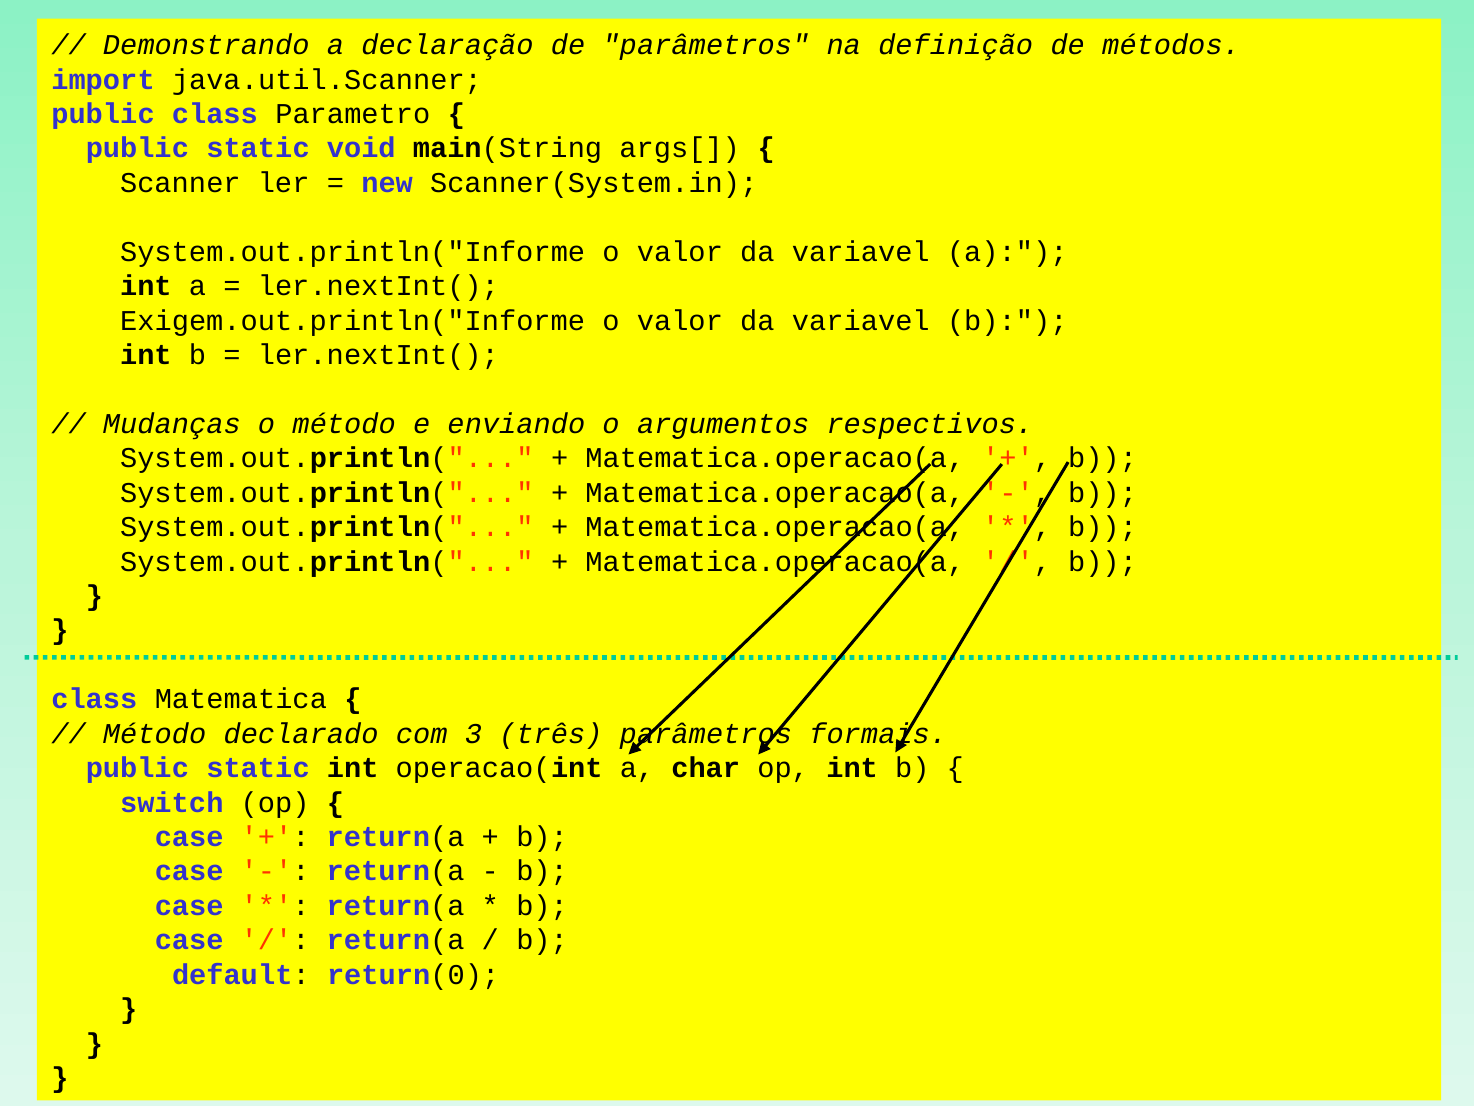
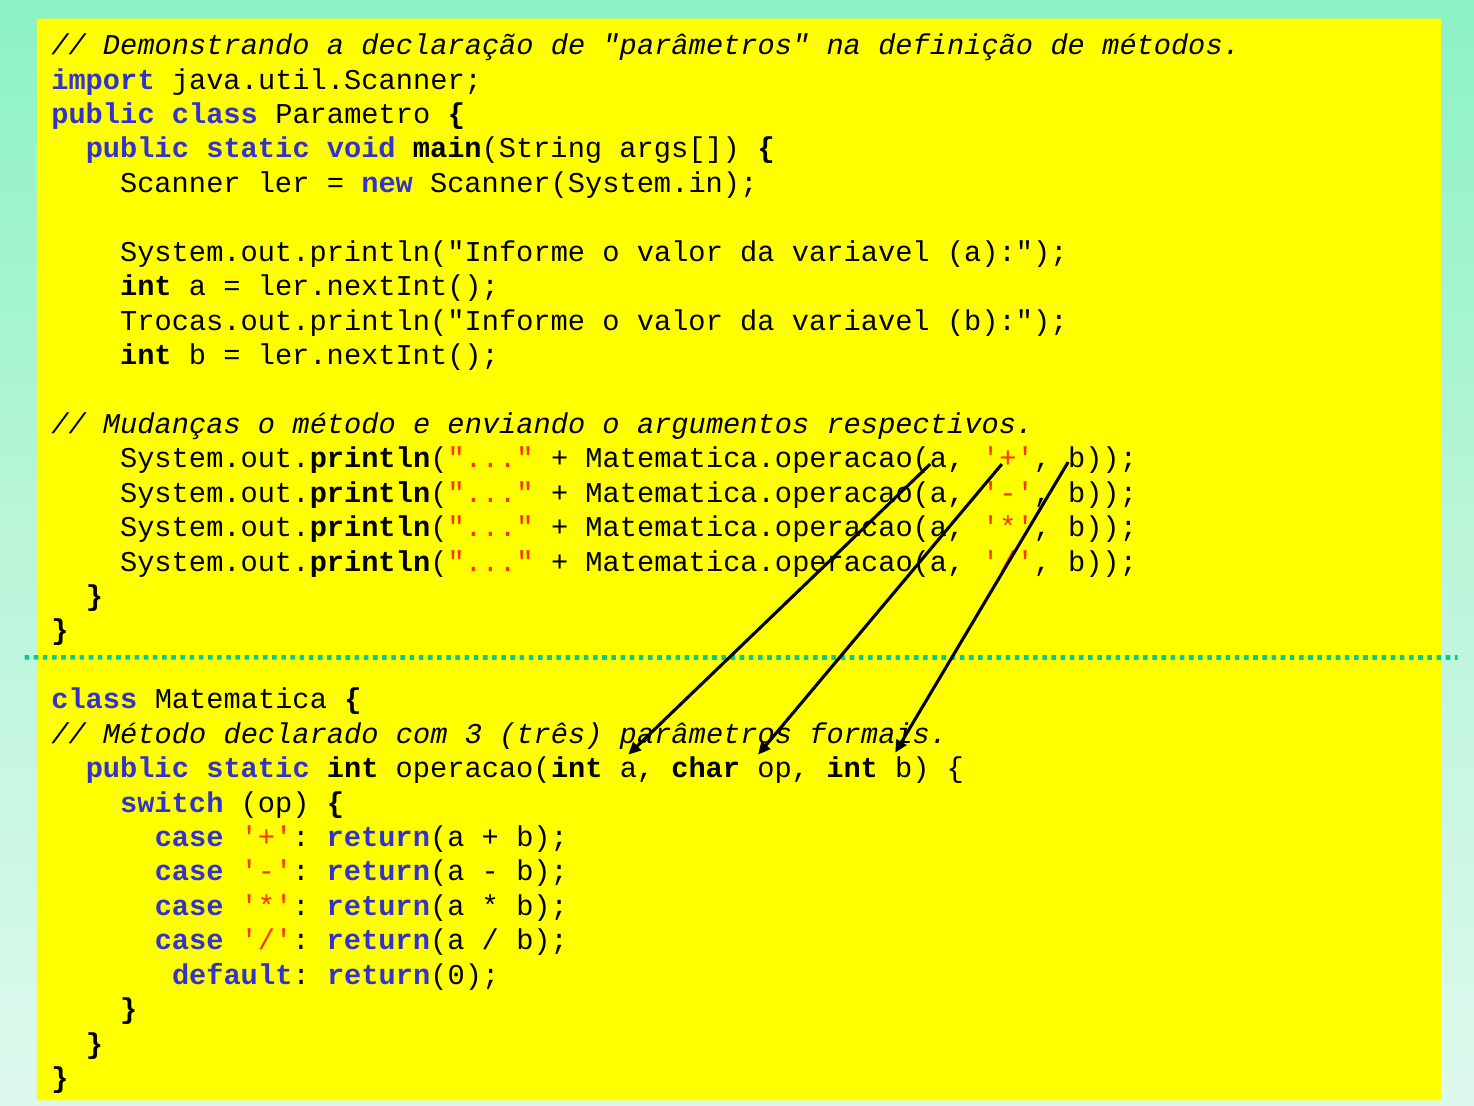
Exigem.out.println("Informe: Exigem.out.println("Informe -> Trocas.out.println("Informe (353, 320)
